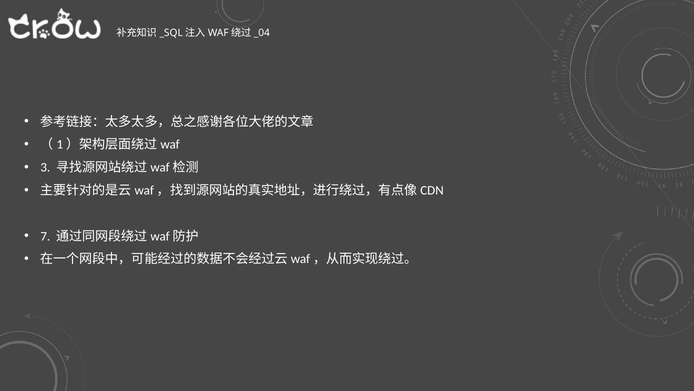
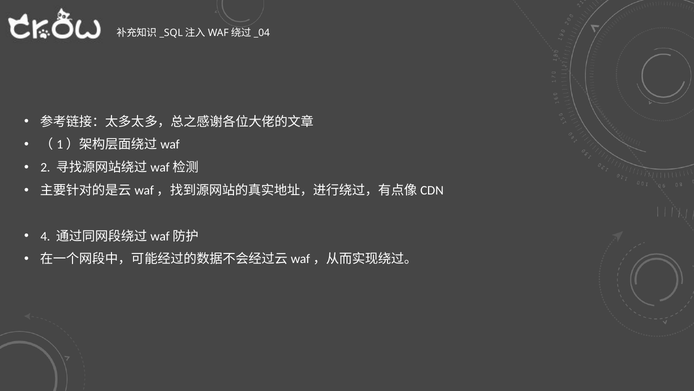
3: 3 -> 2 (45, 167)
7: 7 -> 4 (45, 236)
